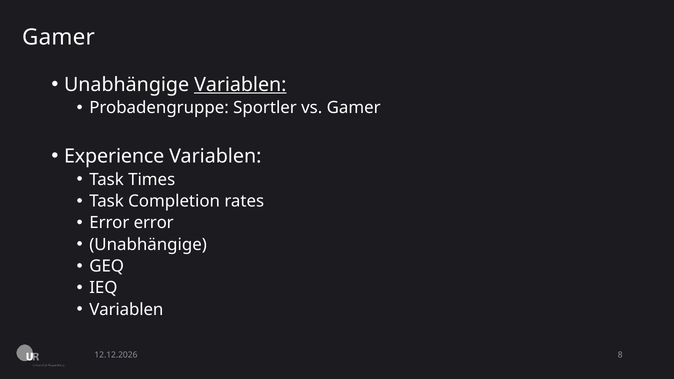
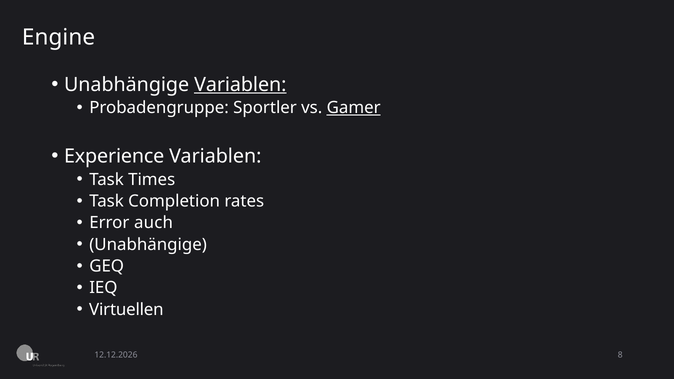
Gamer: Gamer -> Engine (59, 37)
Gamer underline: none -> present (354, 108)
Error error: error -> auch (154, 223)
Variablen: Variablen -> Virtuellen (126, 310)
